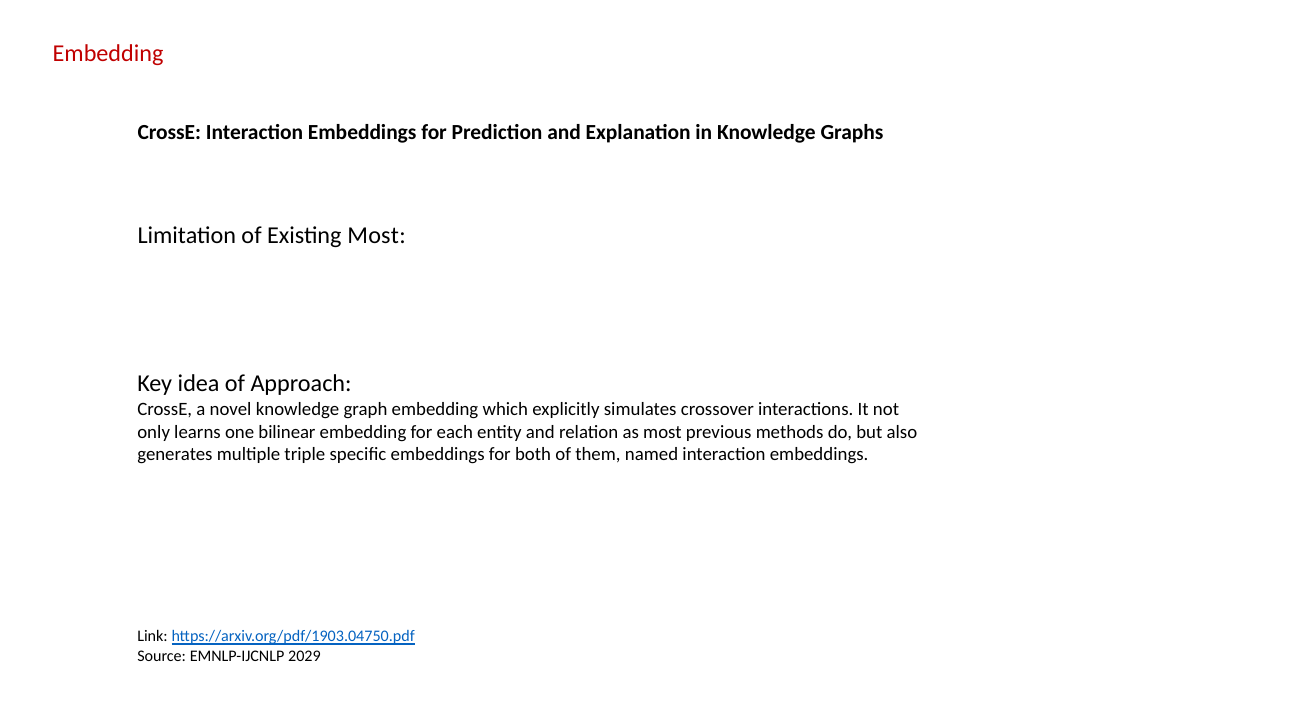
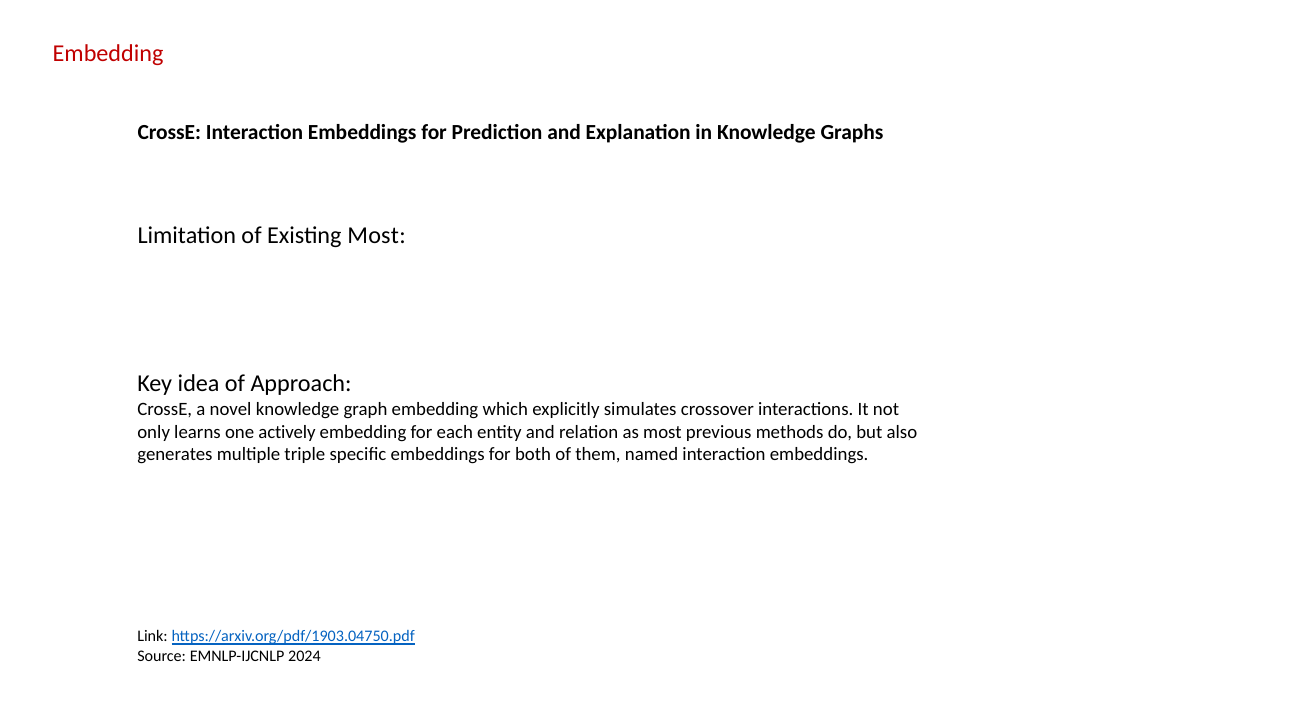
bilinear: bilinear -> actively (287, 432)
2029: 2029 -> 2024 (304, 656)
